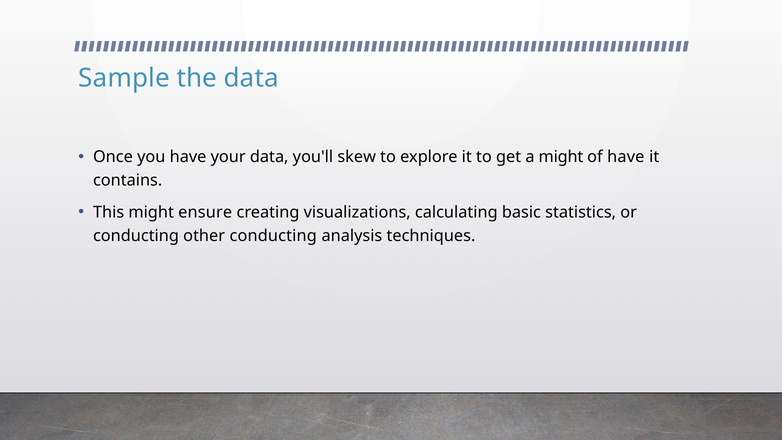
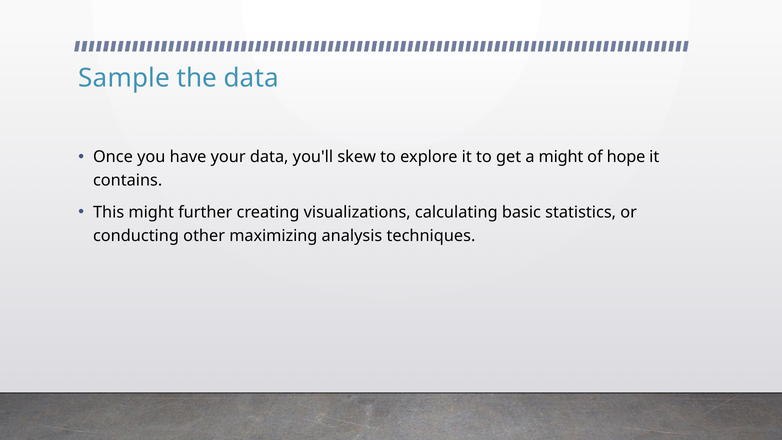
of have: have -> hope (626, 157)
ensure: ensure -> further (205, 212)
other conducting: conducting -> maximizing (273, 236)
